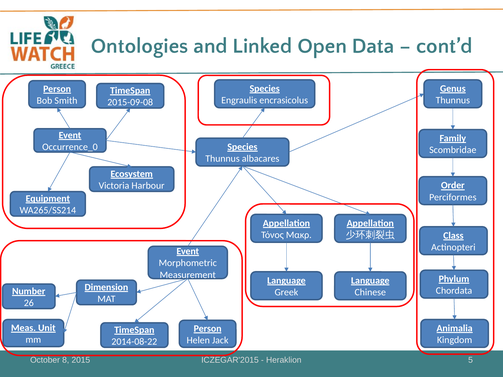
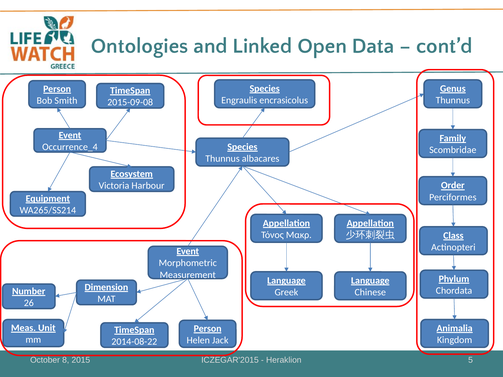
Occurrence_0: Occurrence_0 -> Occurrence_4 (70, 147)
